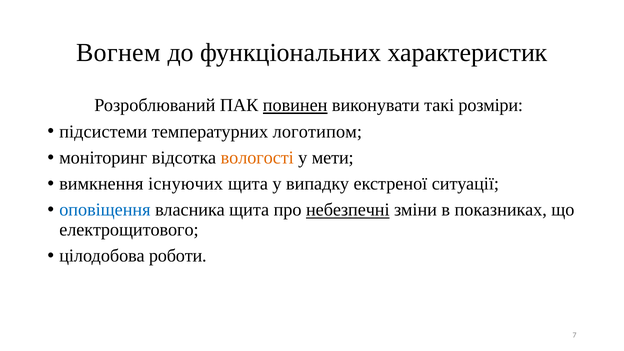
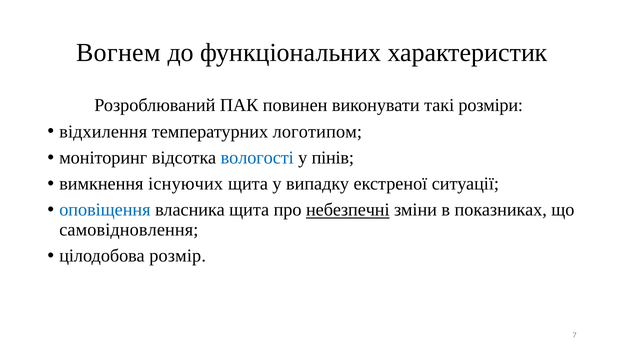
повинен underline: present -> none (295, 105)
підсистеми: підсистеми -> відхилення (103, 132)
вологості colour: orange -> blue (257, 158)
мети: мети -> пінів (333, 158)
електрощитового: електрощитового -> самовідновлення (129, 230)
роботи: роботи -> розмір (178, 256)
